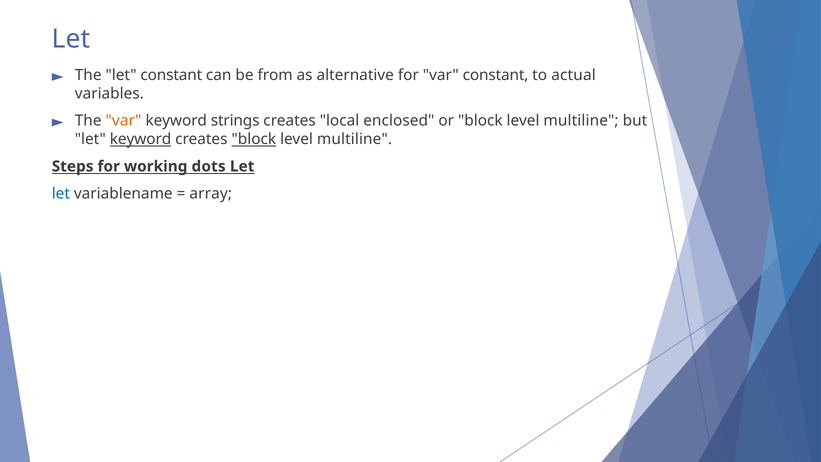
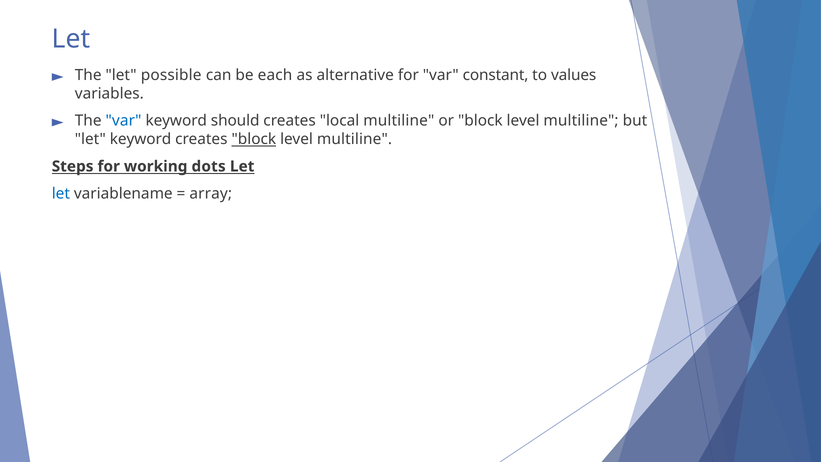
let constant: constant -> possible (171, 75)
from: from -> each (275, 75)
actual: actual -> values (574, 75)
var colour: orange -> blue (123, 121)
strings: strings -> should (235, 121)
local enclosed: enclosed -> multiline (399, 121)
keyword underline: present -> none (141, 139)
